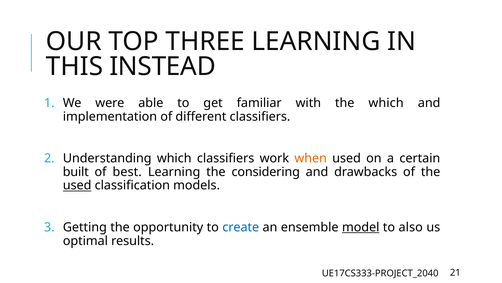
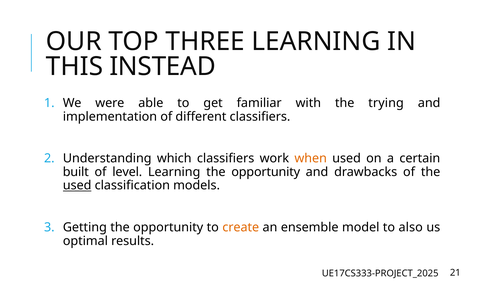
the which: which -> trying (386, 103)
best: best -> level (127, 172)
Learning the considering: considering -> opportunity (266, 172)
create colour: blue -> orange (241, 227)
model underline: present -> none (361, 227)
UE17CS333-PROJECT_2040: UE17CS333-PROJECT_2040 -> UE17CS333-PROJECT_2025 (380, 273)
